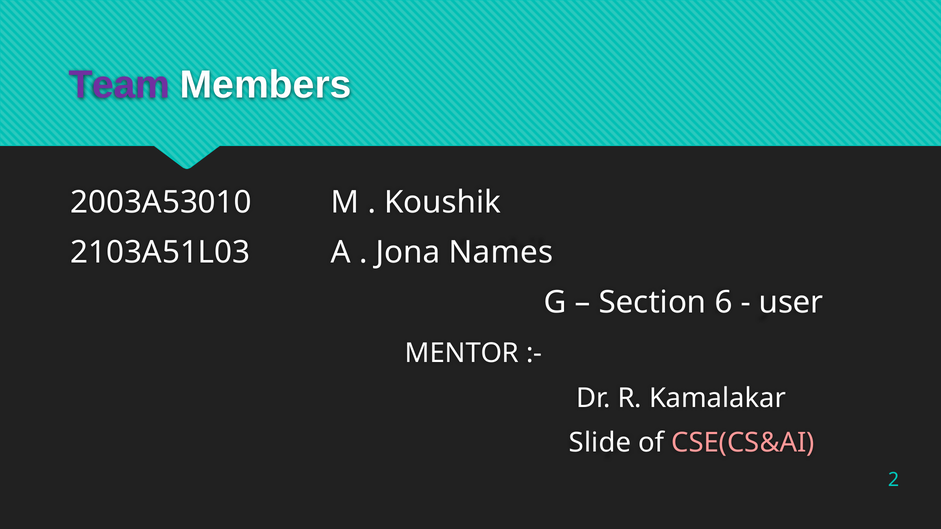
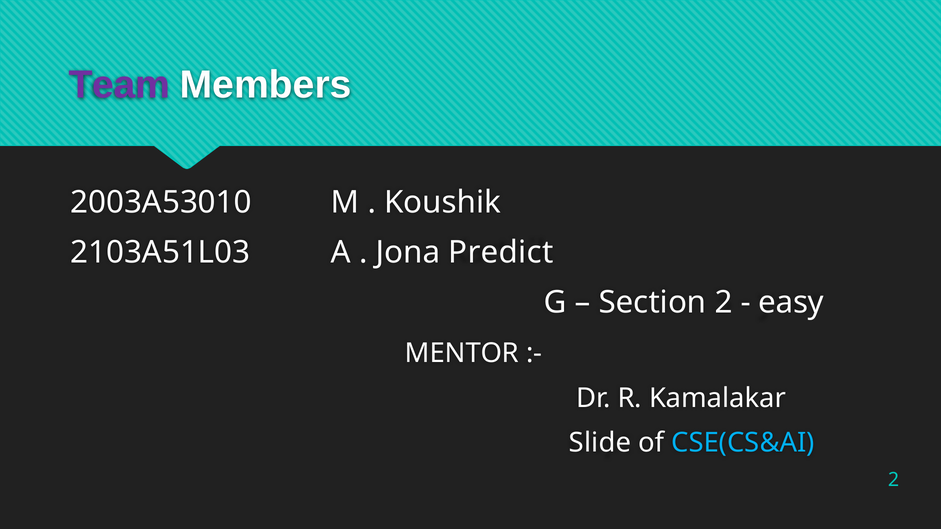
Names: Names -> Predict (501, 253)
Section 6: 6 -> 2 (723, 302)
user: user -> easy (791, 302)
CSE(CS&AI colour: pink -> light blue (743, 443)
